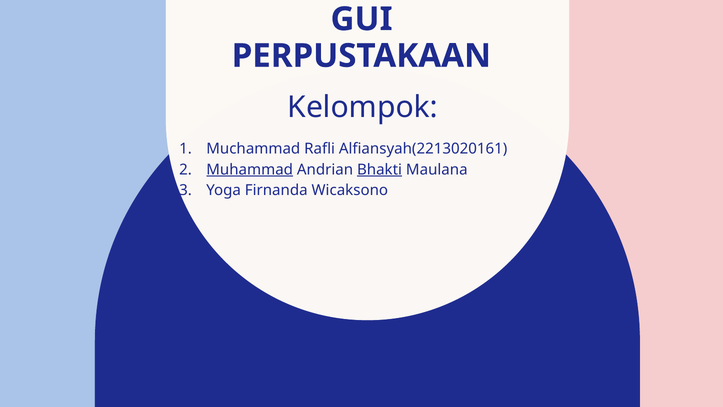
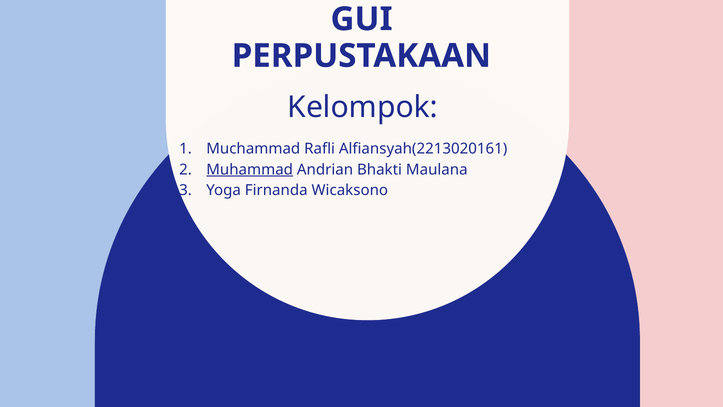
Bhakti underline: present -> none (380, 170)
